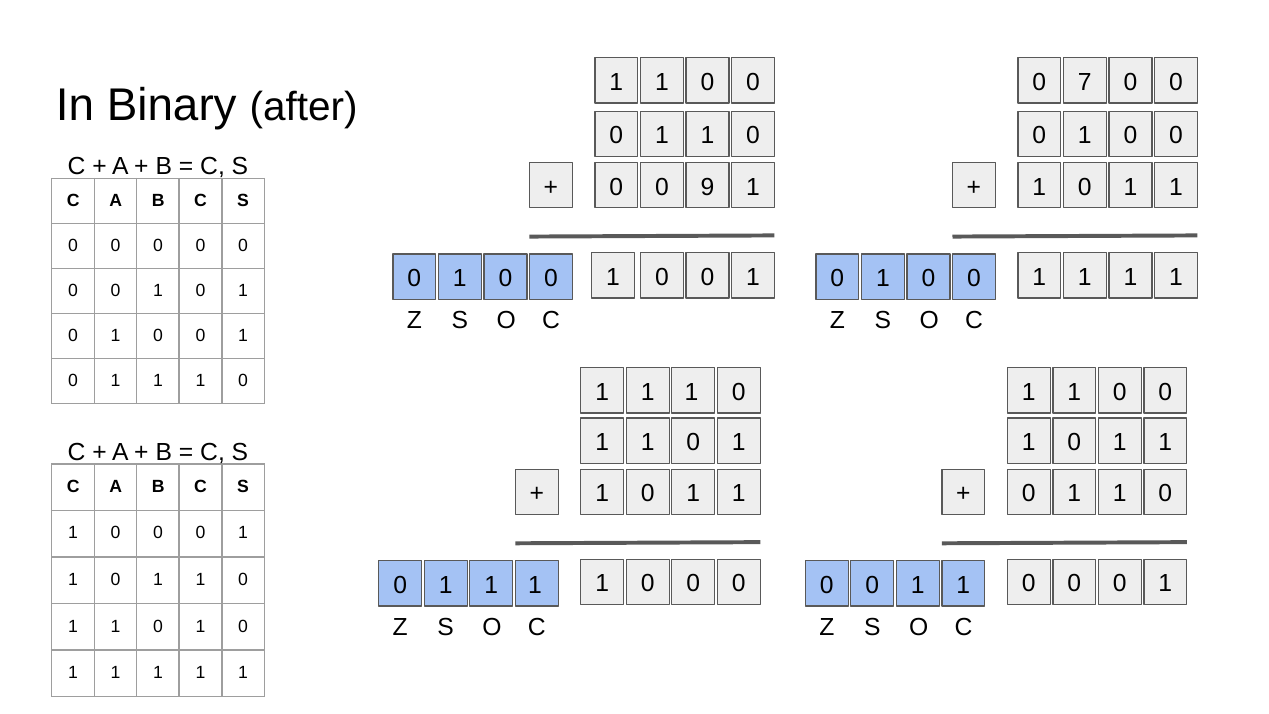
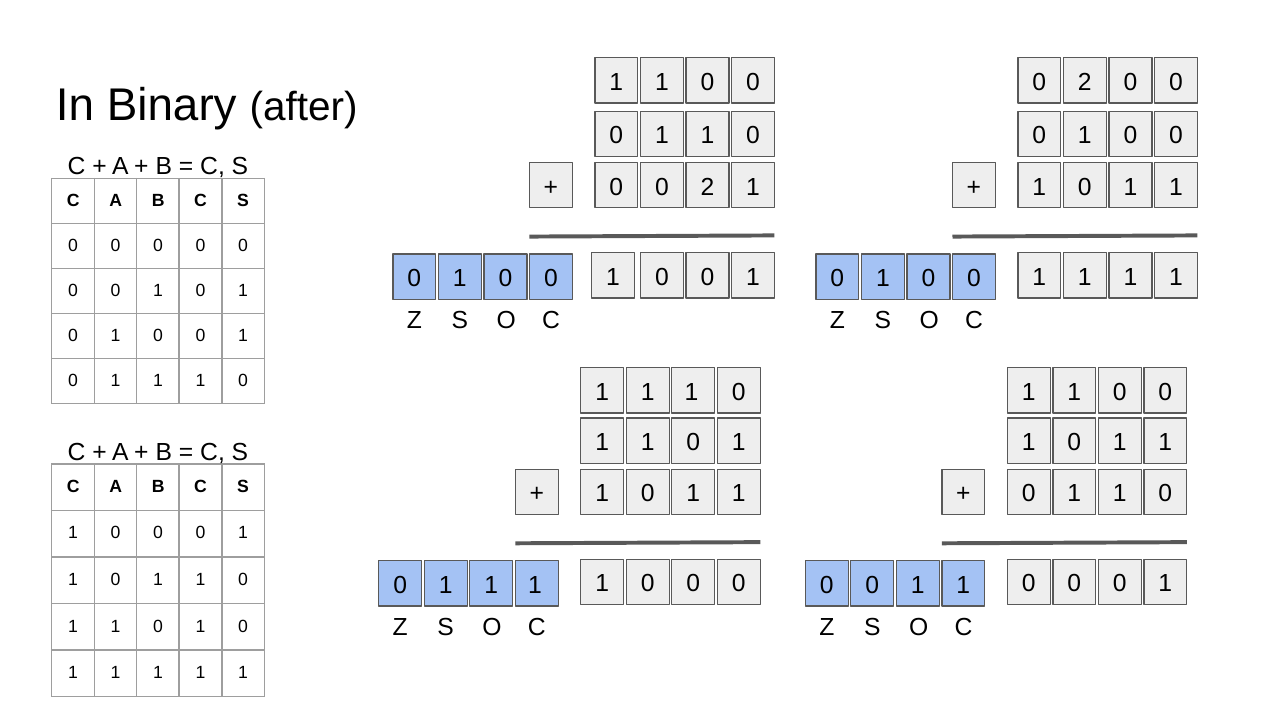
7: 7 -> 2 (1085, 82)
0 0 9: 9 -> 2 (707, 187)
